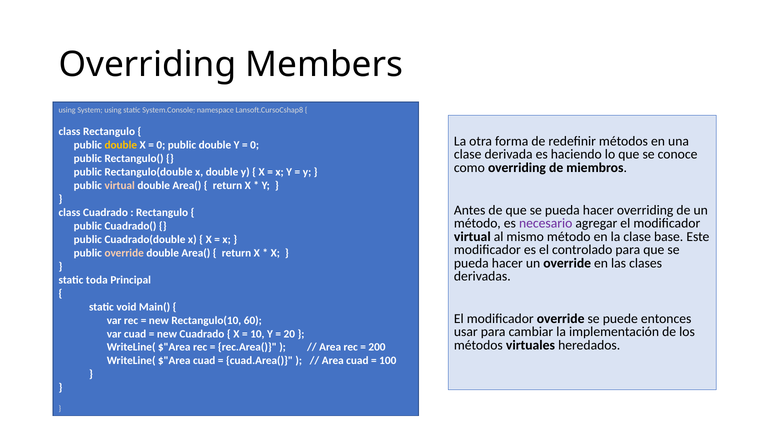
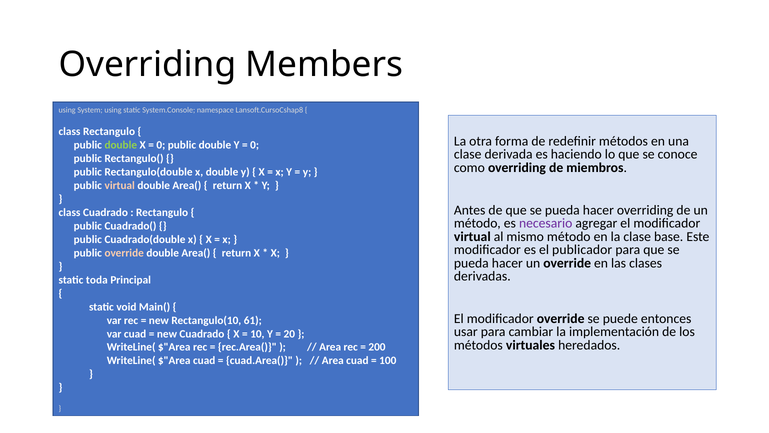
double colour: yellow -> light green (121, 145)
controlado: controlado -> publicador (582, 249)
60: 60 -> 61 (253, 320)
